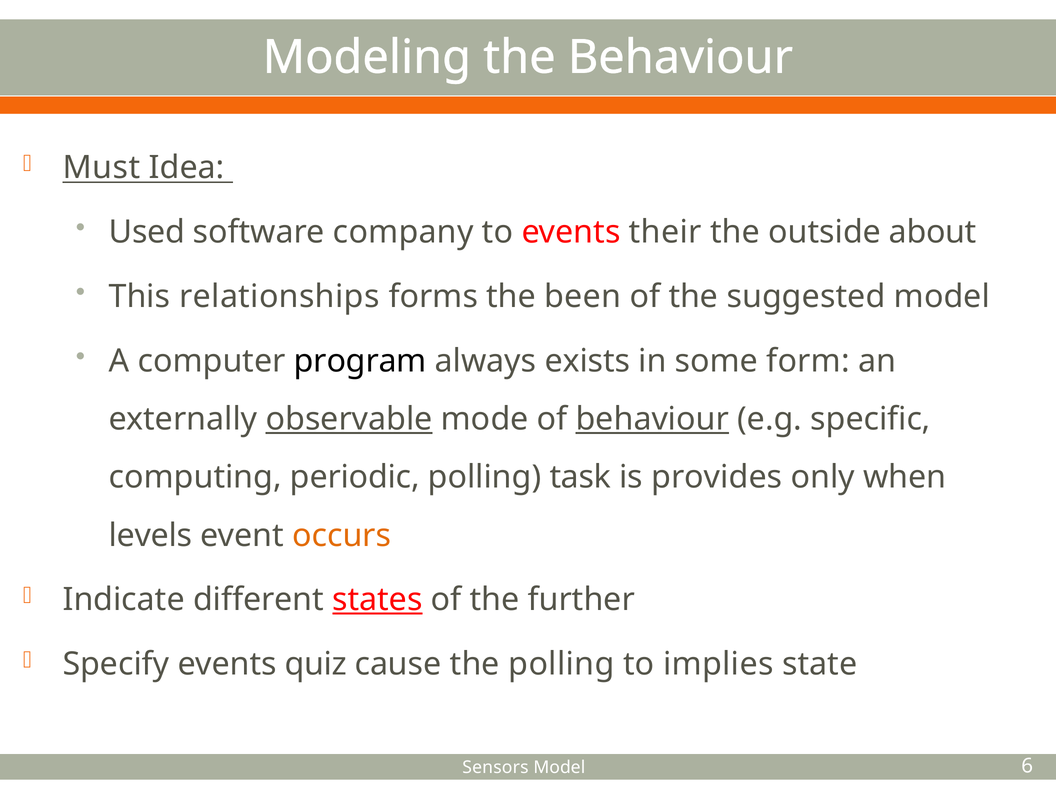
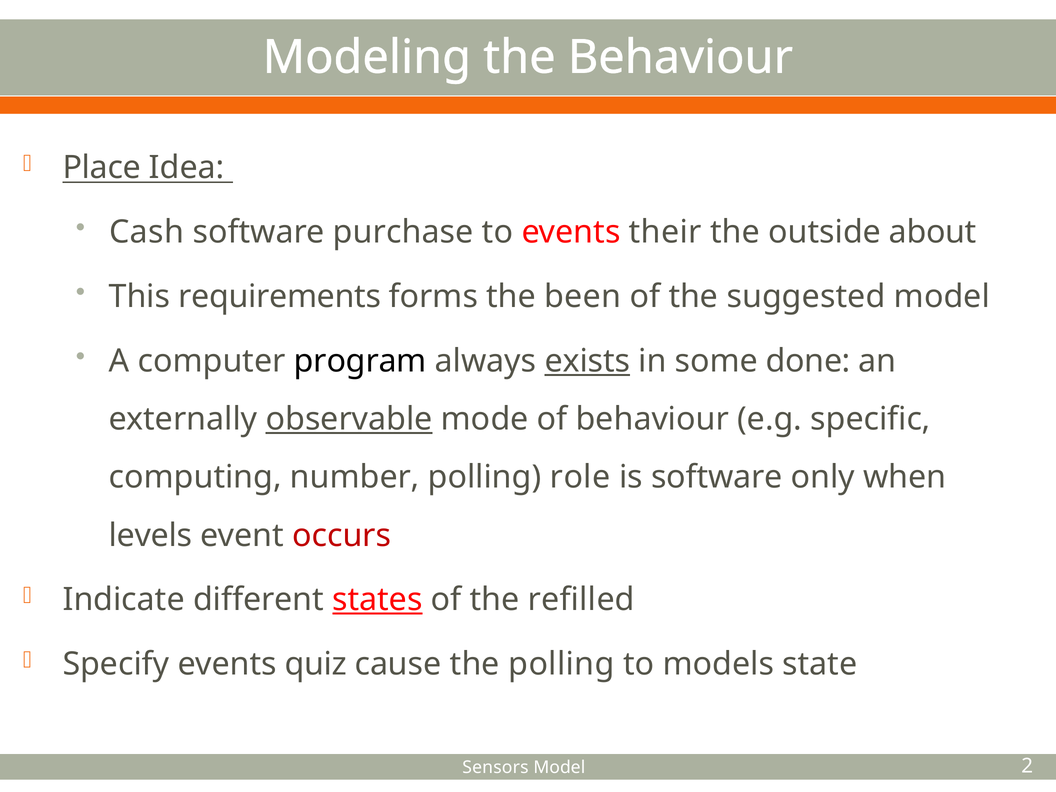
Must: Must -> Place (102, 168)
Used: Used -> Cash (147, 232)
company: company -> purchase (403, 232)
relationships: relationships -> requirements (280, 297)
exists underline: none -> present (587, 361)
form: form -> done (808, 361)
behaviour underline: present -> none (652, 419)
periodic: periodic -> number (355, 477)
task: task -> role (580, 477)
is provides: provides -> software (717, 477)
occurs colour: orange -> red (342, 535)
further: further -> refilled (581, 600)
implies: implies -> models (719, 664)
6: 6 -> 2 (1027, 766)
